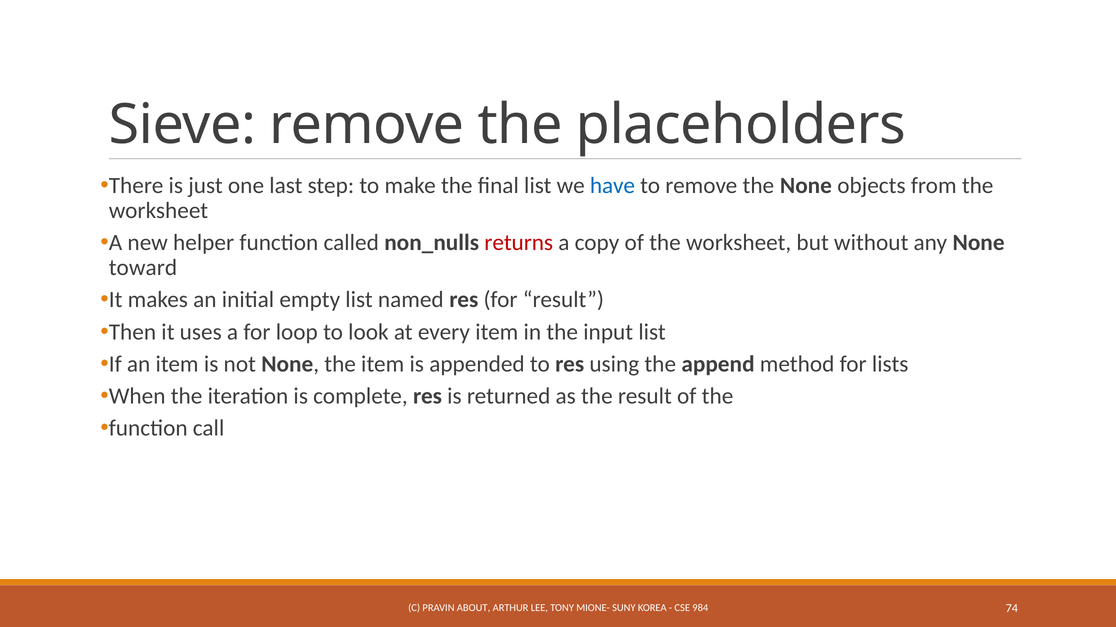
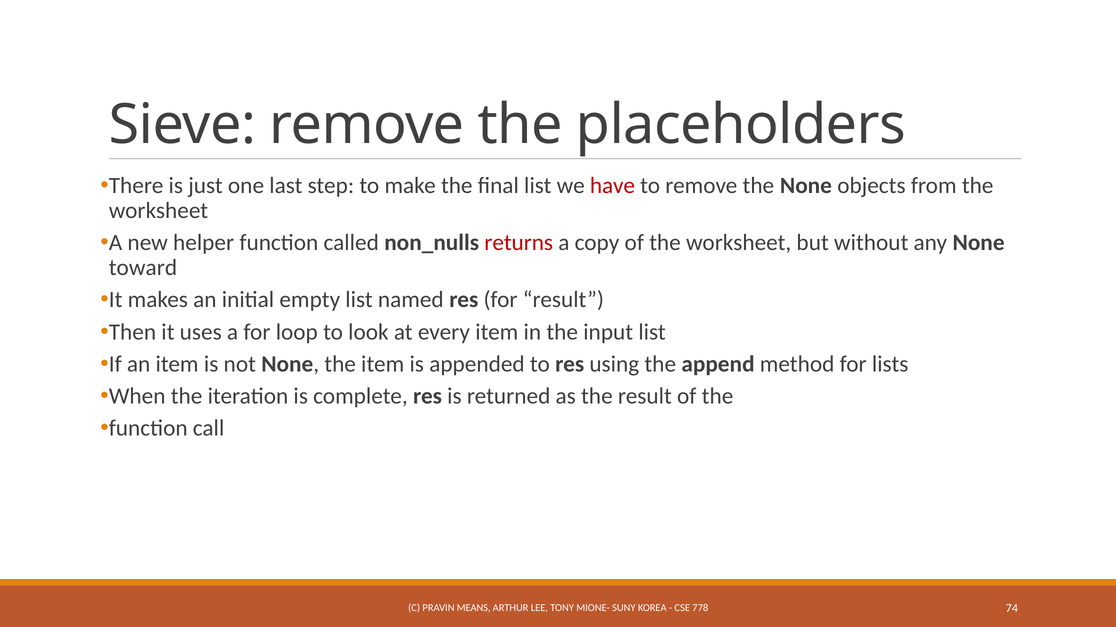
have colour: blue -> red (613, 186)
ABOUT: ABOUT -> MEANS (474, 609)
984: 984 -> 778 (700, 609)
